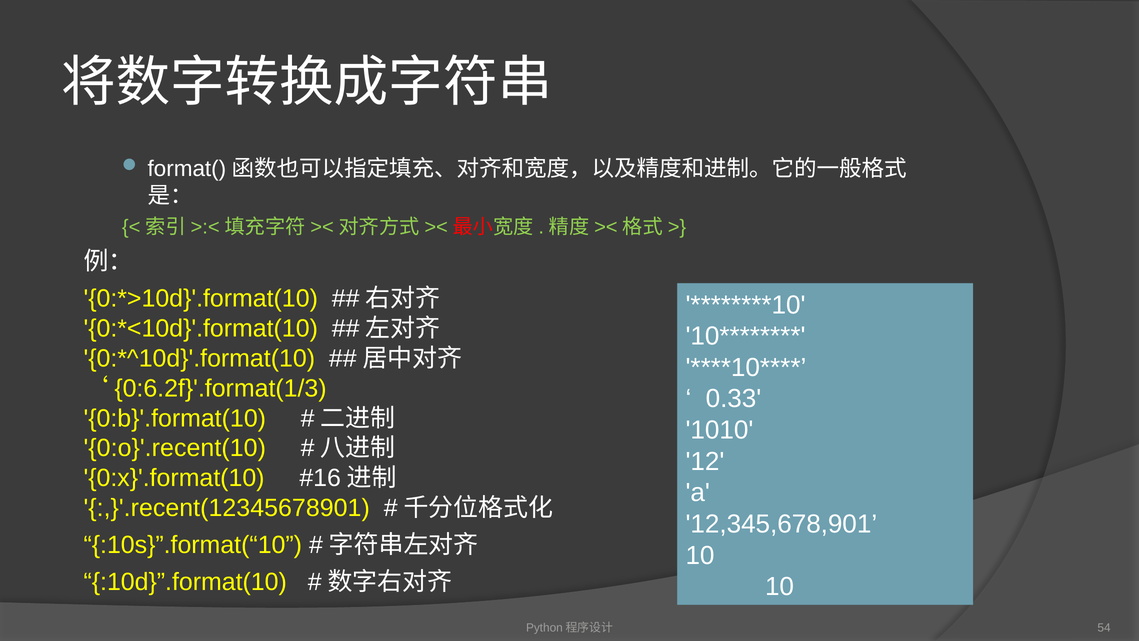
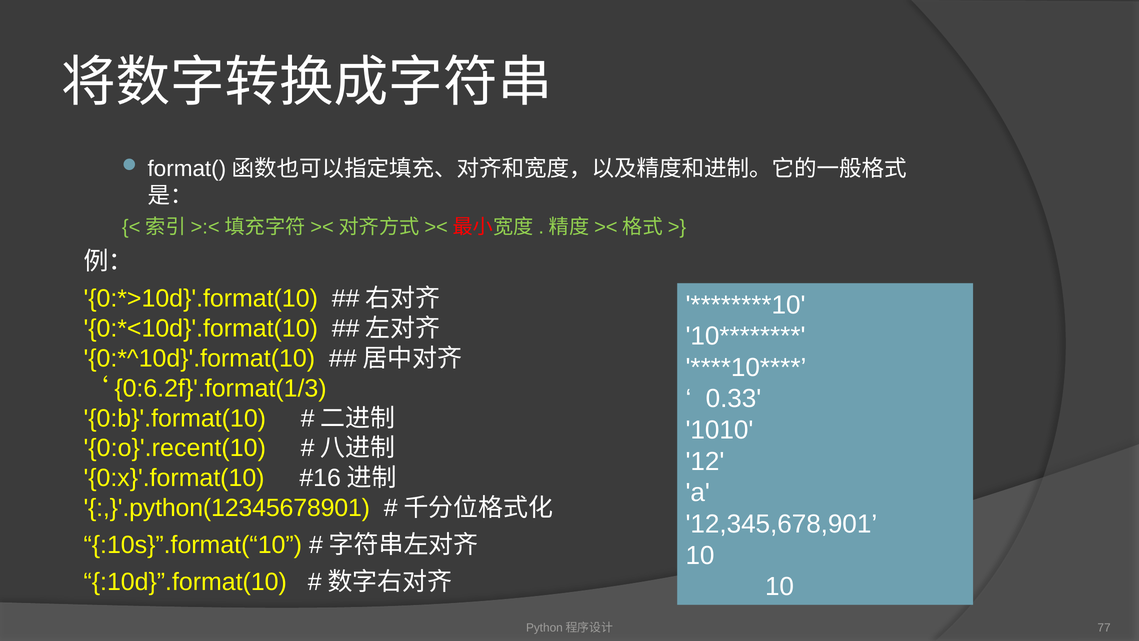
:,}'.recent(12345678901: :,}'.recent(12345678901 -> :,}'.python(12345678901 (227, 508)
54: 54 -> 77 (1104, 628)
